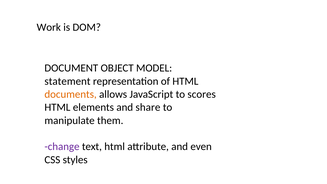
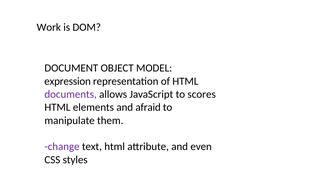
statement: statement -> expression (68, 81)
documents colour: orange -> purple (71, 94)
share: share -> afraid (148, 107)
